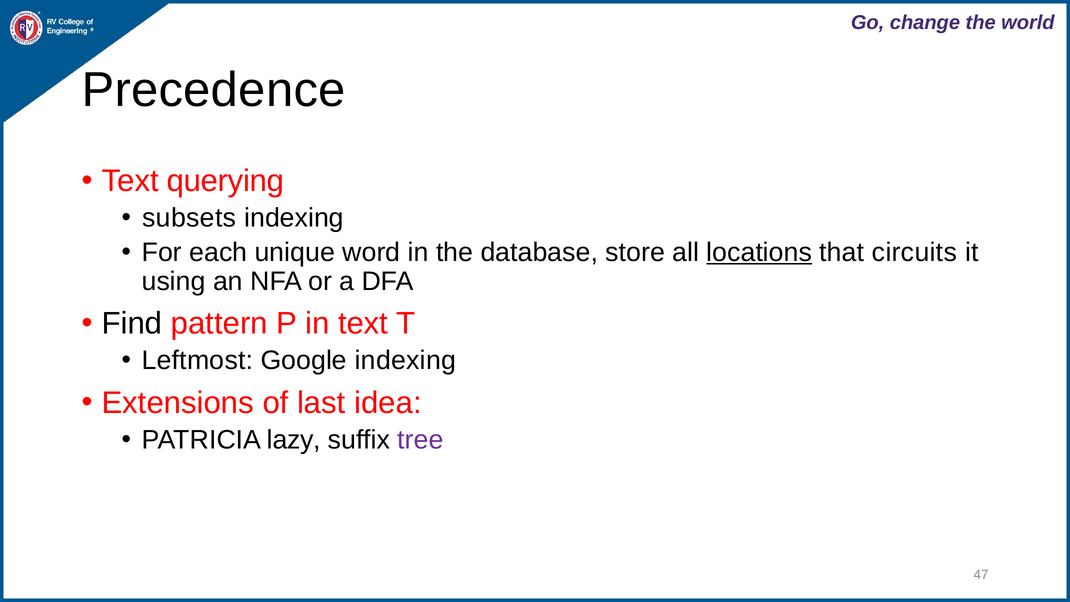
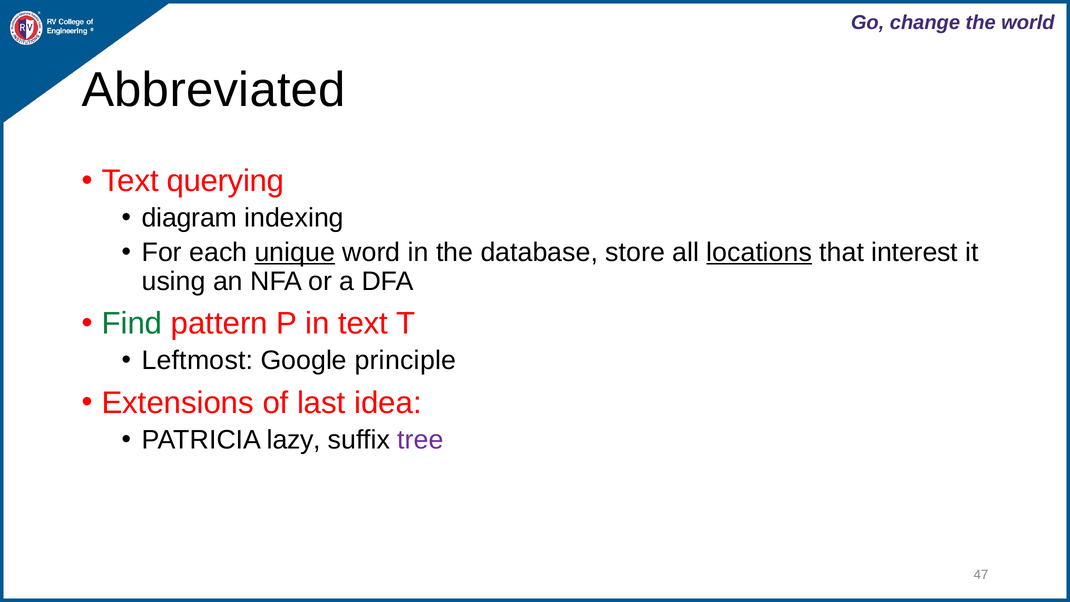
Precedence: Precedence -> Abbreviated (214, 90)
subsets: subsets -> diagram (189, 218)
unique underline: none -> present (295, 252)
circuits: circuits -> interest (915, 252)
Find colour: black -> green (132, 324)
Google indexing: indexing -> principle (405, 360)
